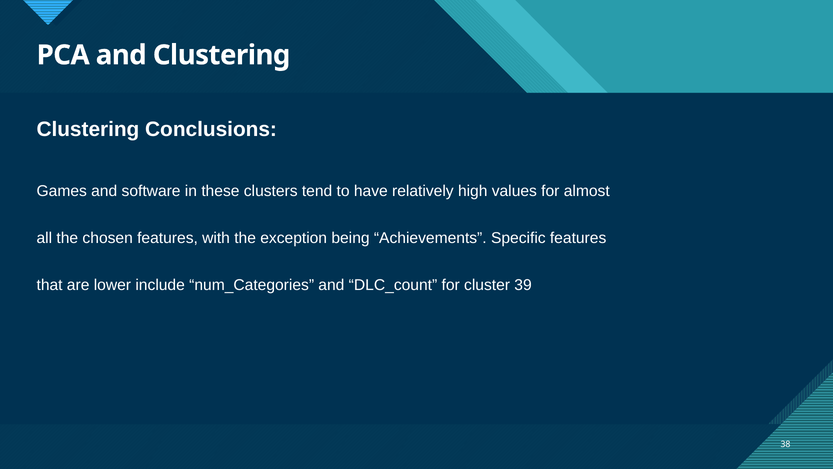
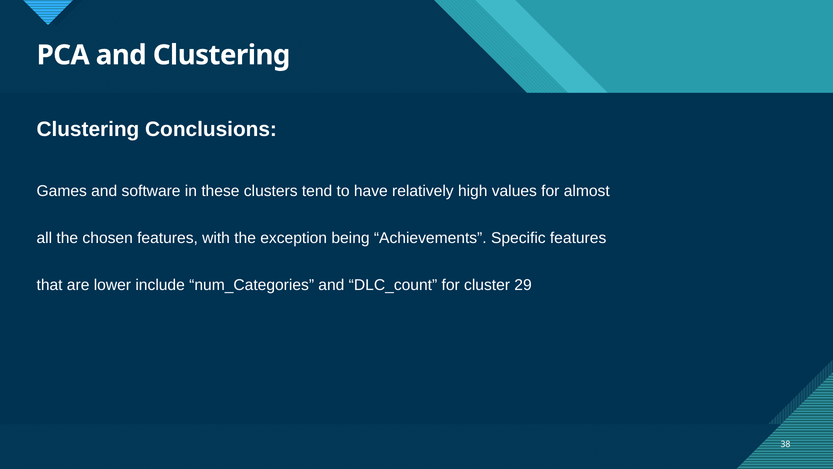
39: 39 -> 29 (523, 285)
